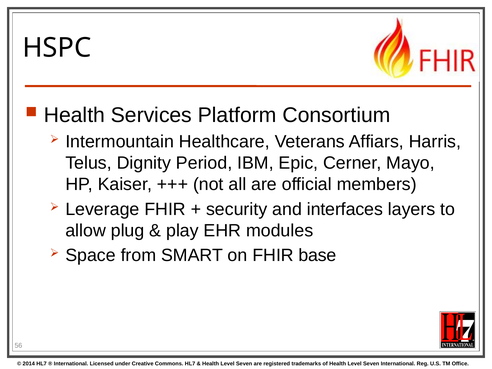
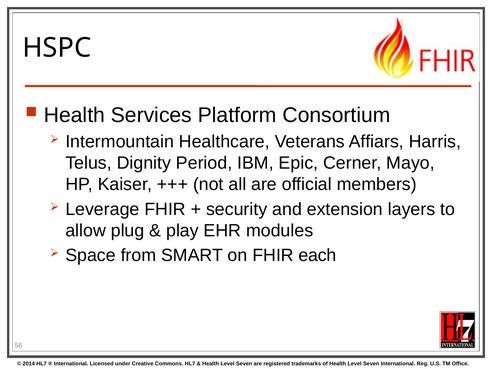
interfaces: interfaces -> extension (345, 209)
base: base -> each (318, 255)
